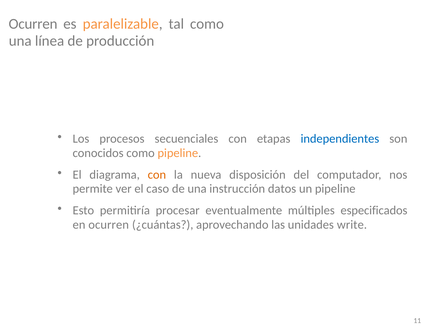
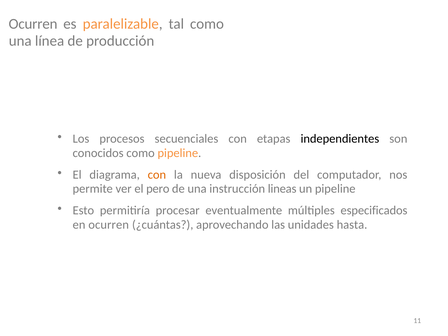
independientes colour: blue -> black (340, 139)
caso: caso -> pero (158, 189)
datos: datos -> lineas (282, 189)
write: write -> hasta (352, 225)
